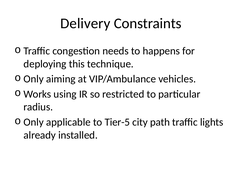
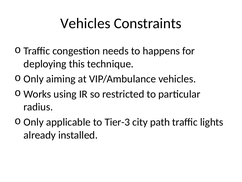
Delivery: Delivery -> Vehicles (85, 23)
Tier-5: Tier-5 -> Tier-3 (117, 122)
